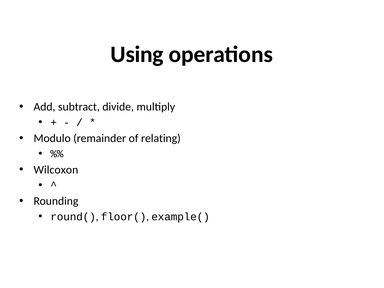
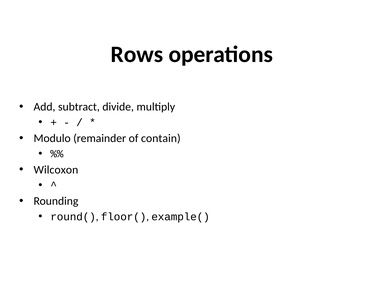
Using: Using -> Rows (137, 54)
relating: relating -> contain (161, 138)
